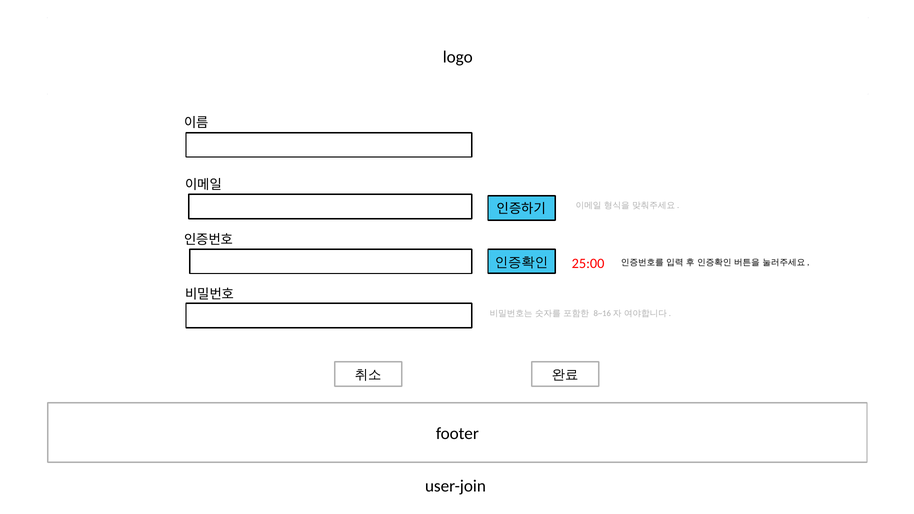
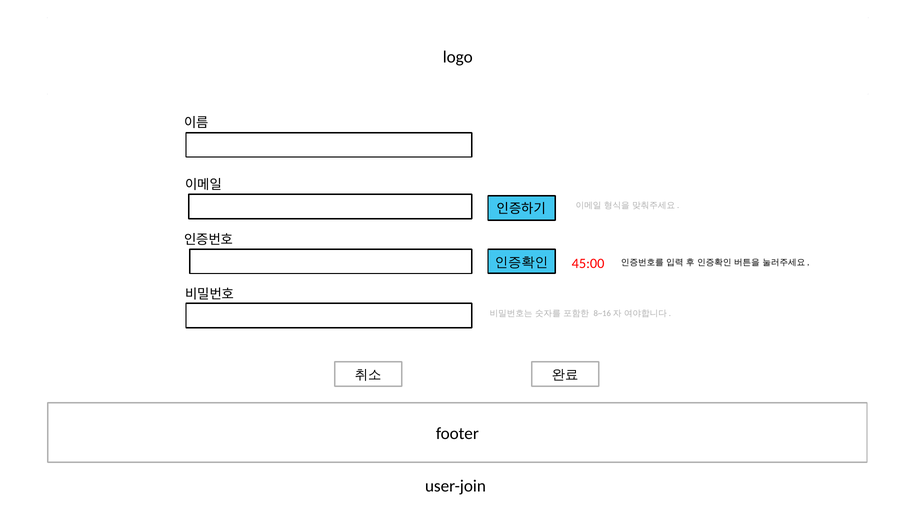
25:00: 25:00 -> 45:00 (588, 264)
